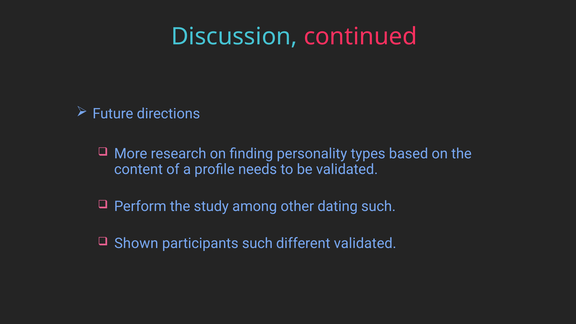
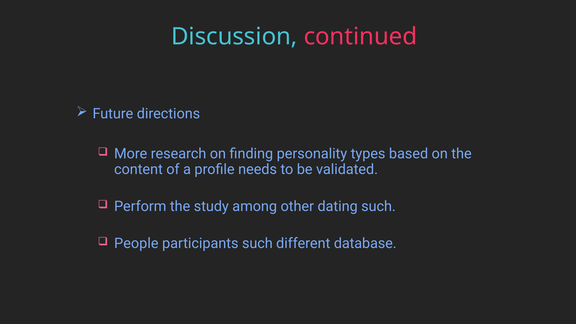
Shown: Shown -> People (136, 244)
different validated: validated -> database (365, 244)
